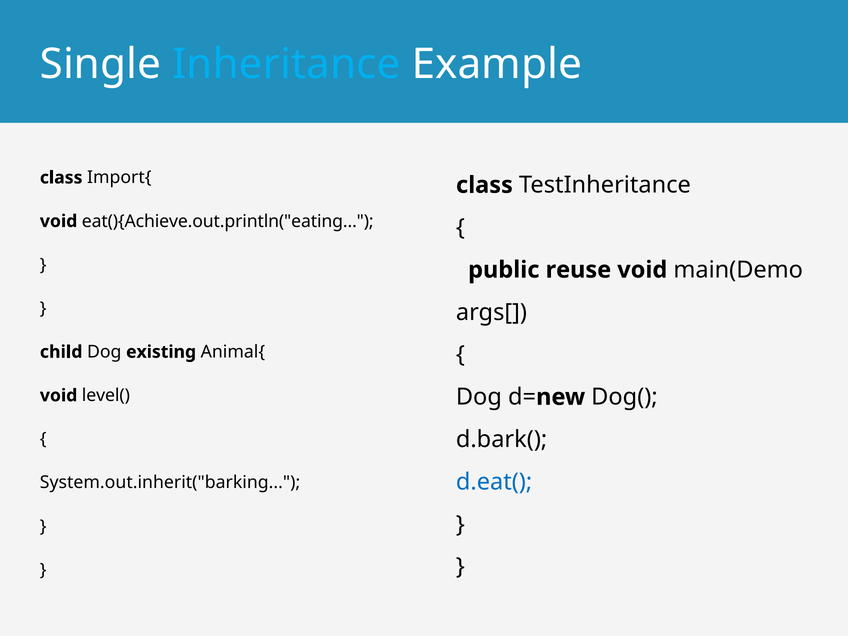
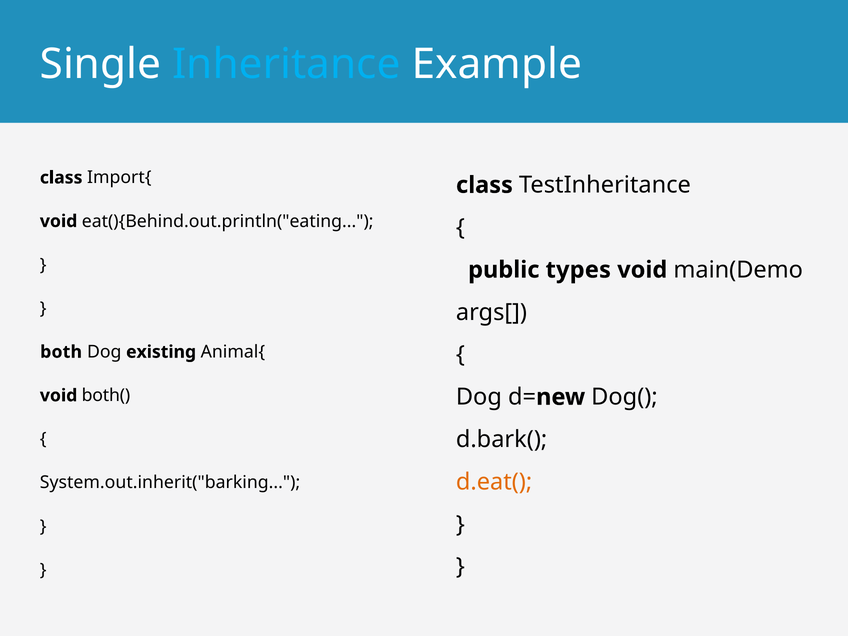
eat(){Achieve.out.println("eating: eat(){Achieve.out.println("eating -> eat(){Behind.out.println("eating (228, 221)
reuse: reuse -> types (578, 270)
child: child -> both (61, 352)
level(: level( -> both( (106, 396)
d.eat( colour: blue -> orange (494, 482)
